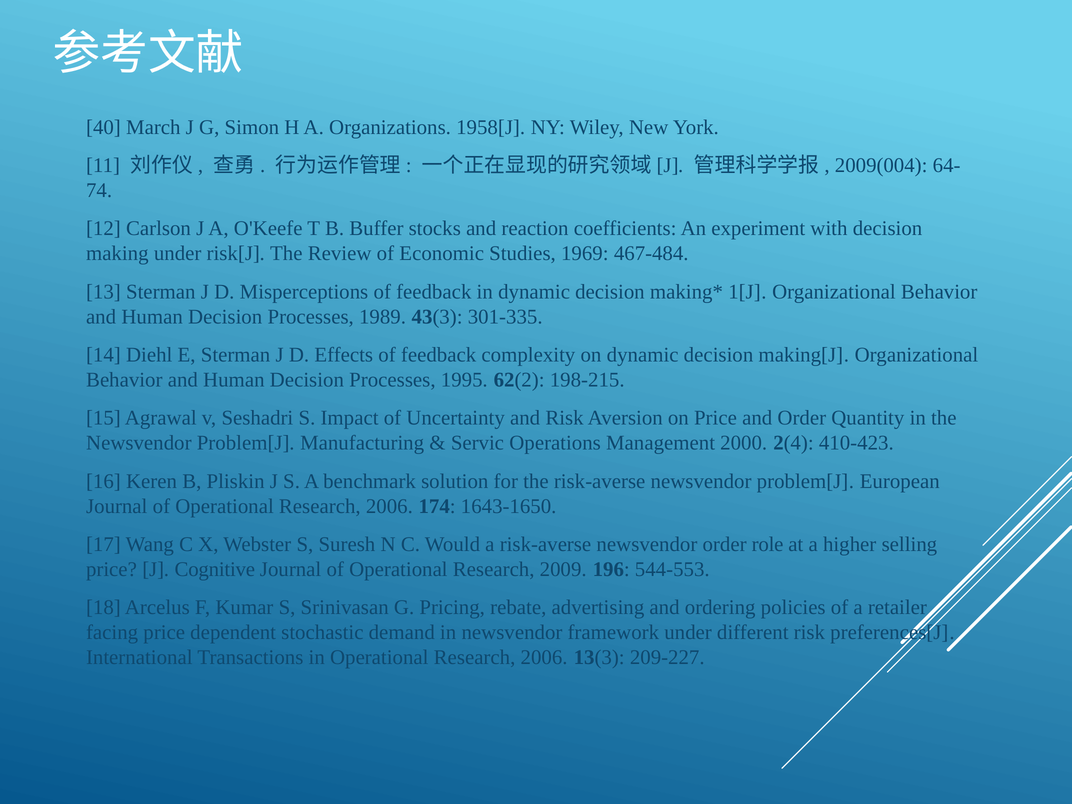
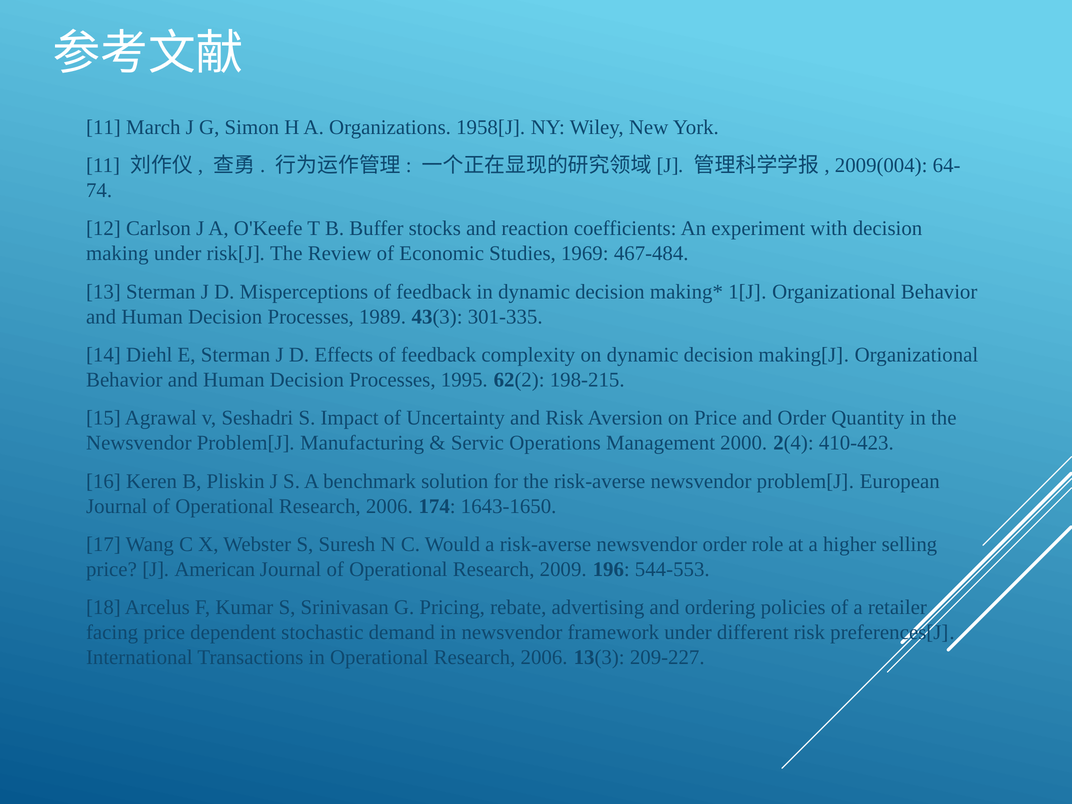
40: 40 -> 11 (103, 127)
Cognitive: Cognitive -> American (215, 569)
